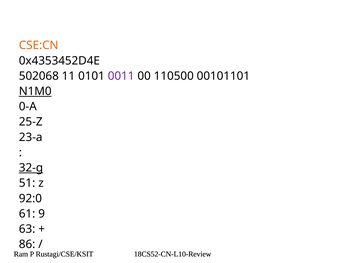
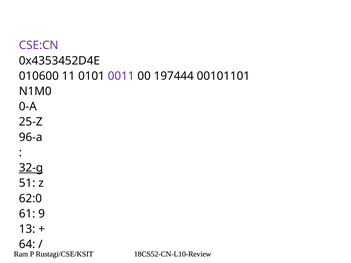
CSE:CN colour: orange -> purple (39, 45)
502068: 502068 -> 010600 (39, 76)
110500: 110500 -> 197444 (174, 76)
N1M0 underline: present -> none (35, 91)
23-a: 23-a -> 96-a (31, 137)
92:0: 92:0 -> 62:0 (30, 199)
63: 63 -> 13 (27, 229)
86: 86 -> 64 (27, 245)
